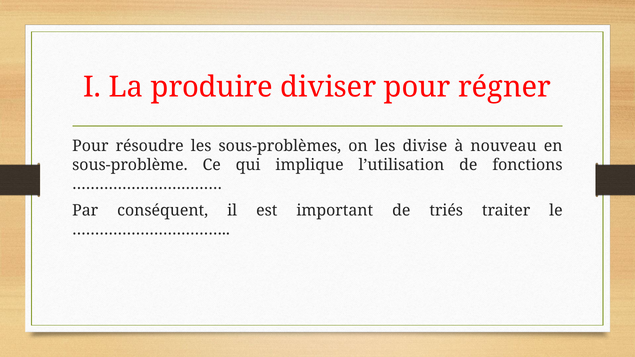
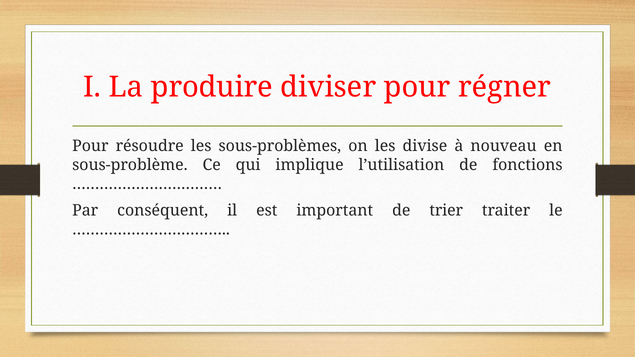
triés: triés -> trier (446, 210)
